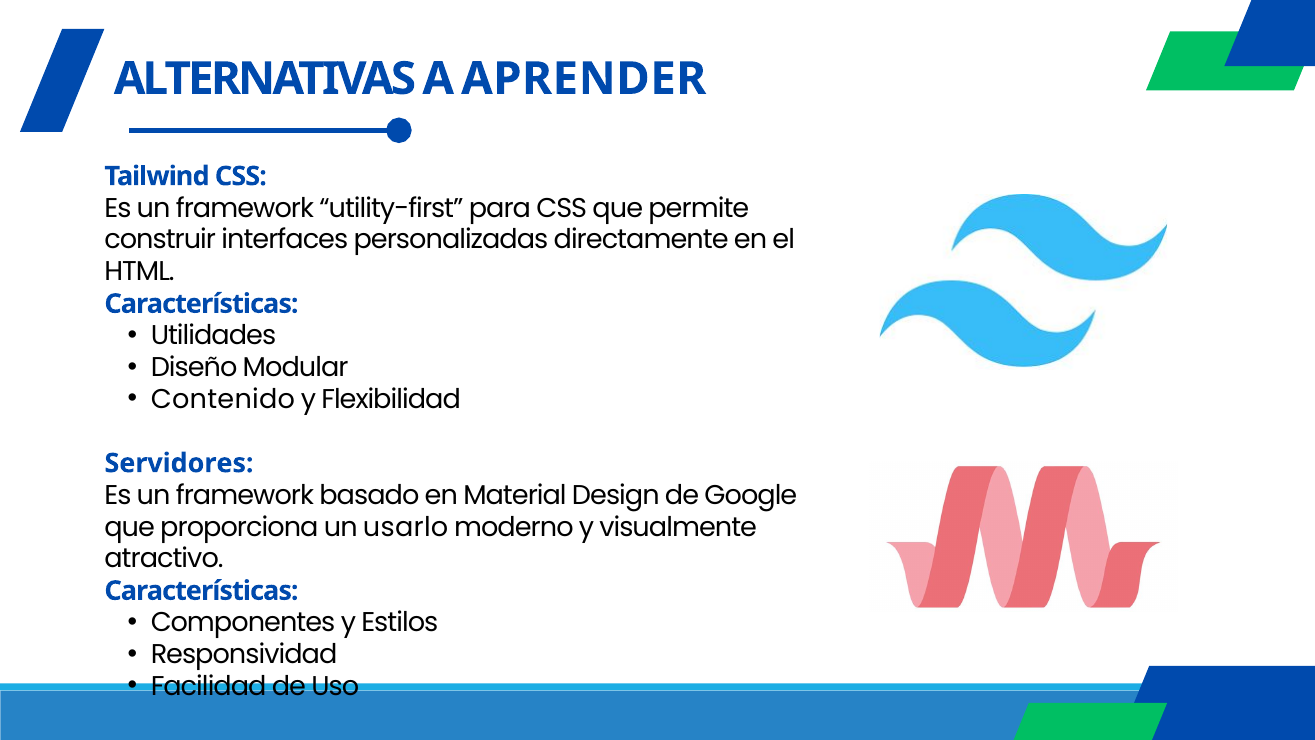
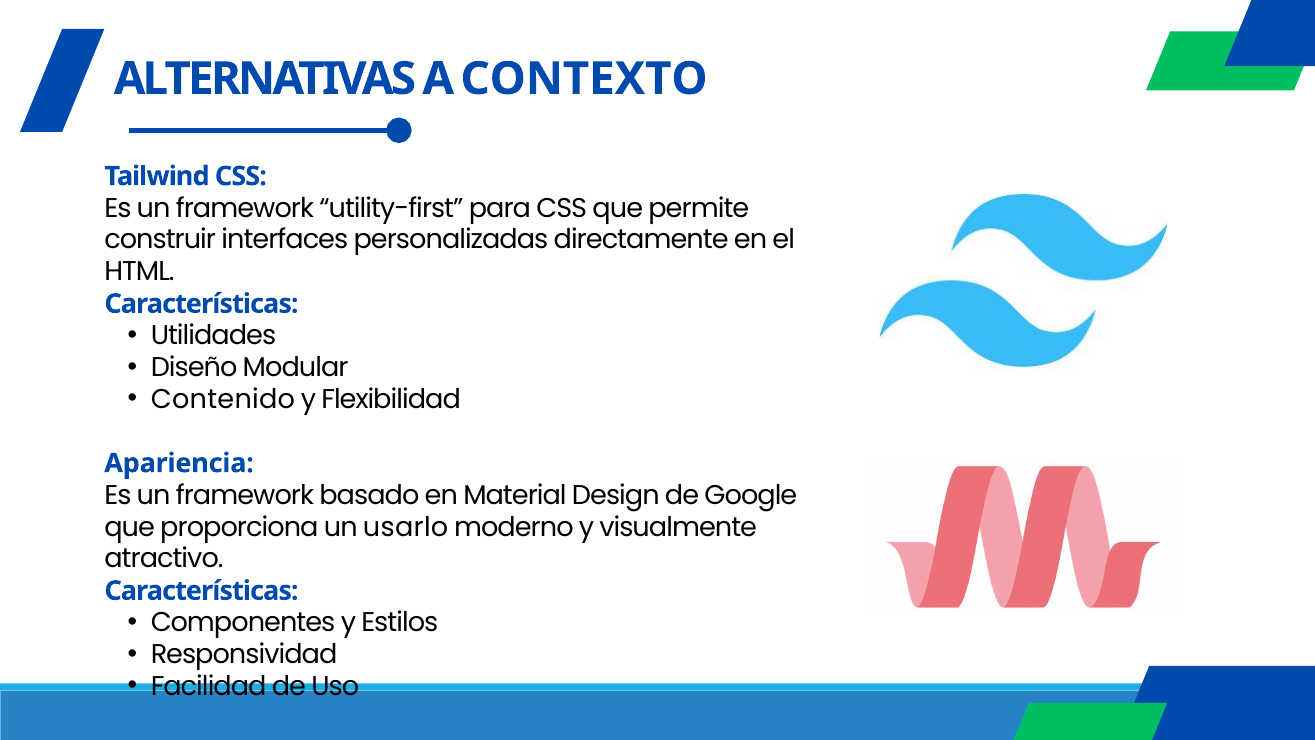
APRENDER: APRENDER -> CONTEXTO (584, 79)
Servidores: Servidores -> Apariencia (179, 463)
